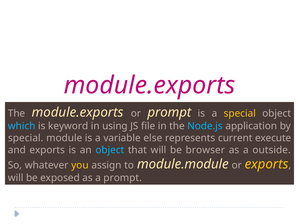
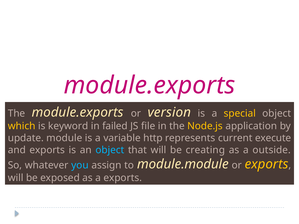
or prompt: prompt -> version (169, 113)
which colour: light blue -> yellow (22, 126)
using: using -> failed (115, 126)
Node.js colour: light blue -> yellow (205, 126)
special: special -> update (26, 138)
else: else -> http (153, 138)
browser: browser -> creating (205, 150)
you colour: yellow -> light blue (80, 165)
a prompt: prompt -> exports (123, 178)
